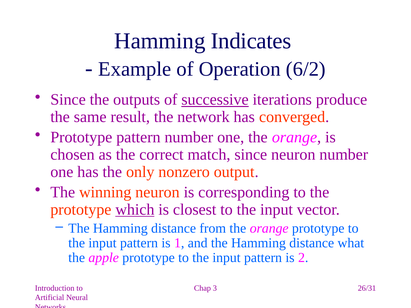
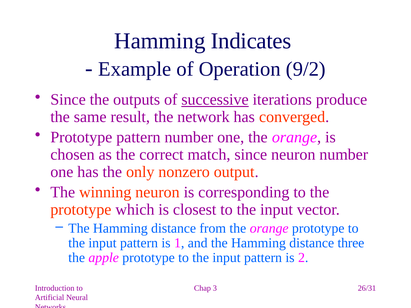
6/2: 6/2 -> 9/2 (306, 69)
which underline: present -> none (135, 210)
what: what -> three (351, 243)
